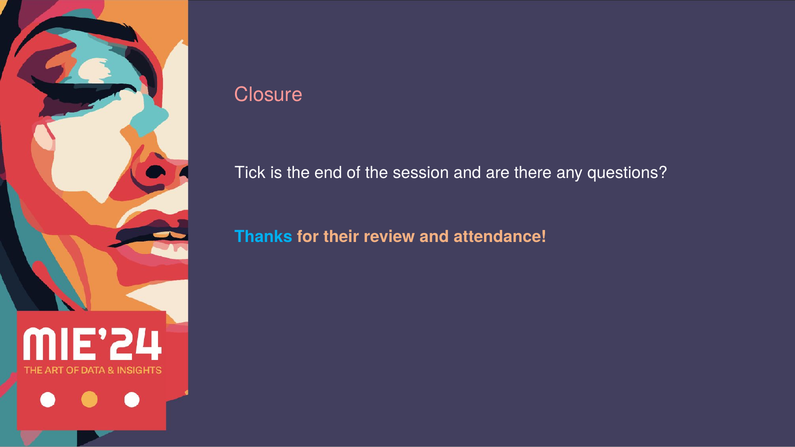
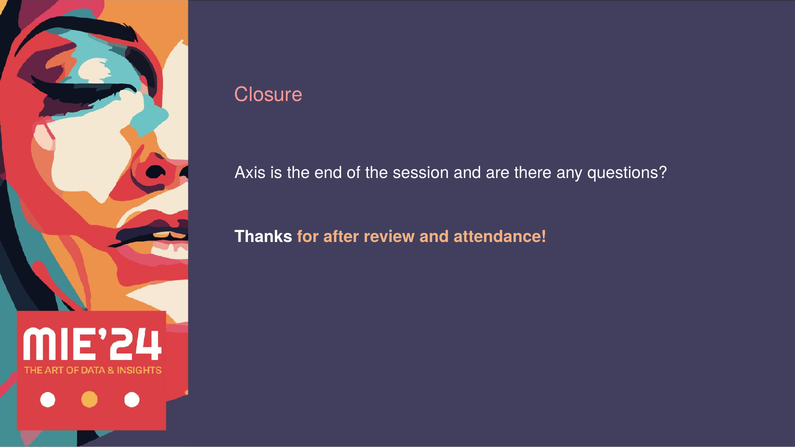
Tick: Tick -> Axis (250, 173)
Thanks colour: light blue -> white (263, 237)
their: their -> after (341, 237)
